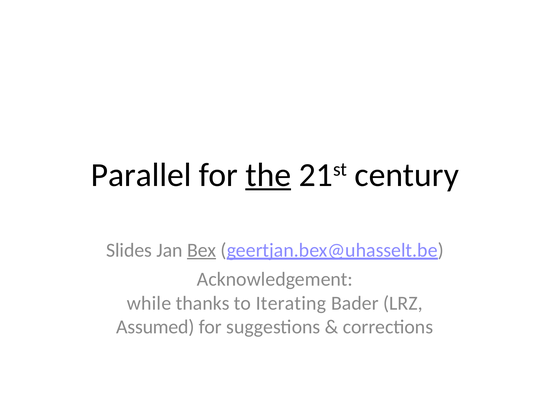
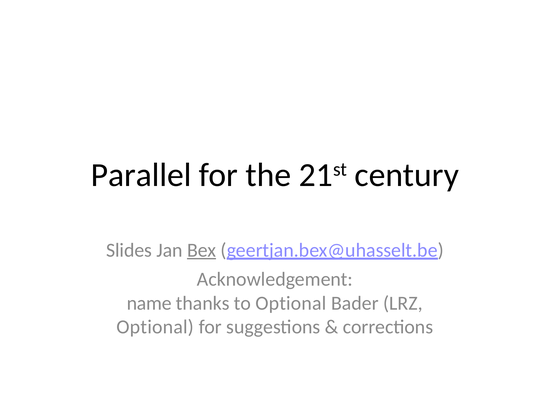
the underline: present -> none (268, 175)
while: while -> name (149, 303)
to Iterating: Iterating -> Optional (291, 303)
Assumed: Assumed -> Optional (155, 327)
